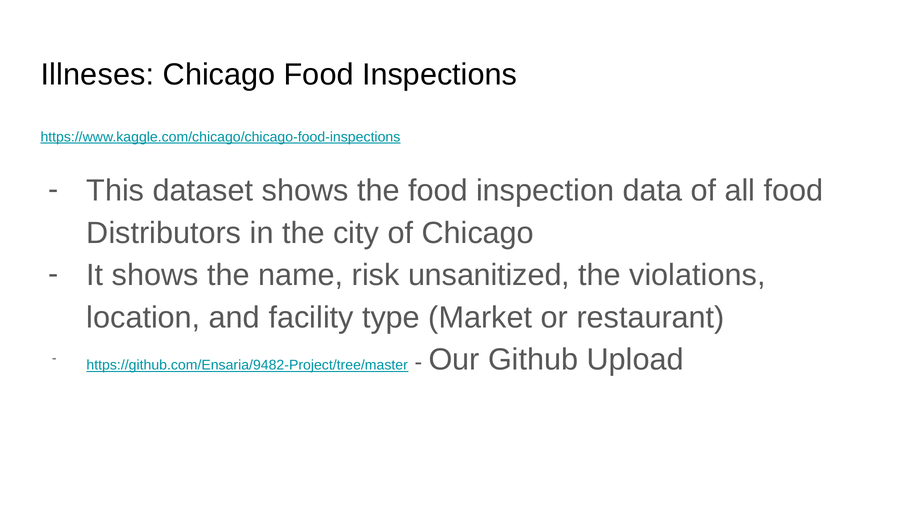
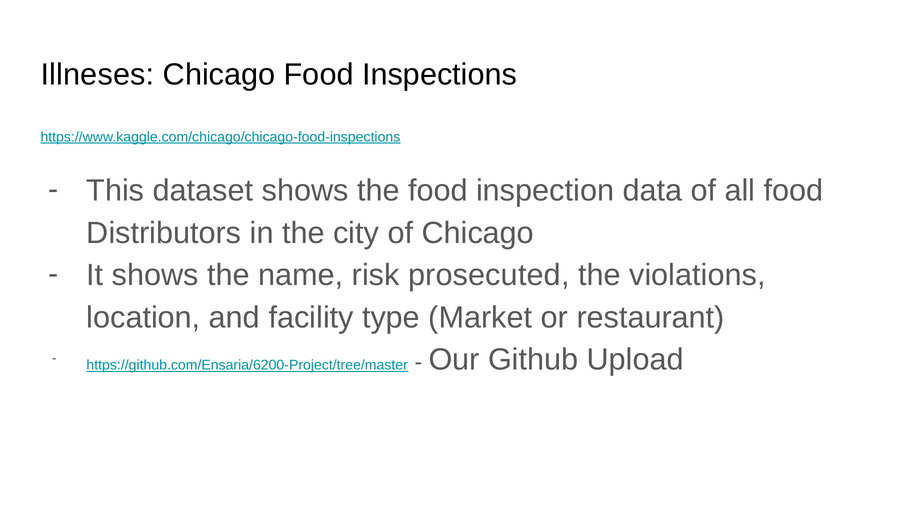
unsanitized: unsanitized -> prosecuted (489, 275)
https://github.com/Ensaria/9482-Project/tree/master: https://github.com/Ensaria/9482-Project/tree/master -> https://github.com/Ensaria/6200-Project/tree/master (247, 365)
